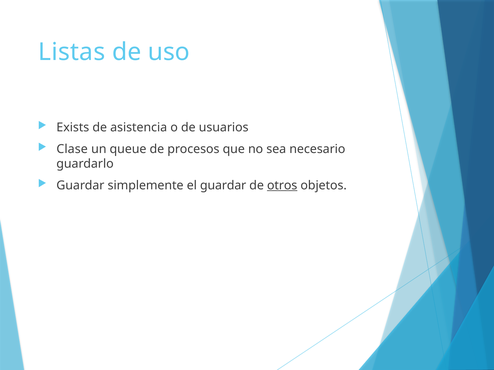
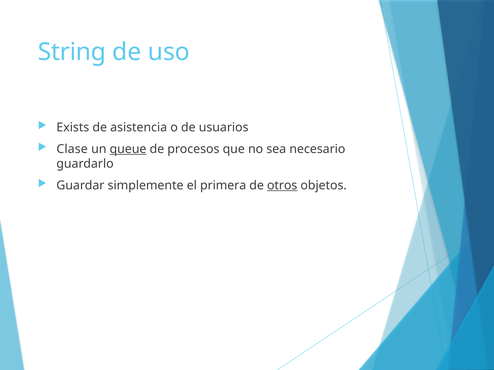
Listas: Listas -> String (72, 52)
queue underline: none -> present (128, 149)
el guardar: guardar -> primera (223, 186)
